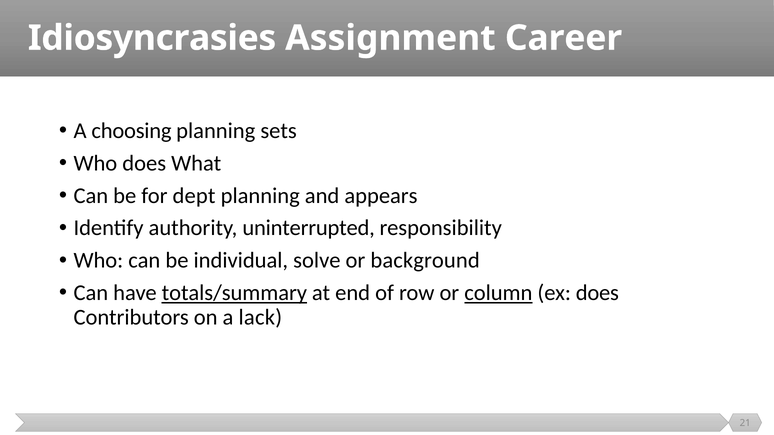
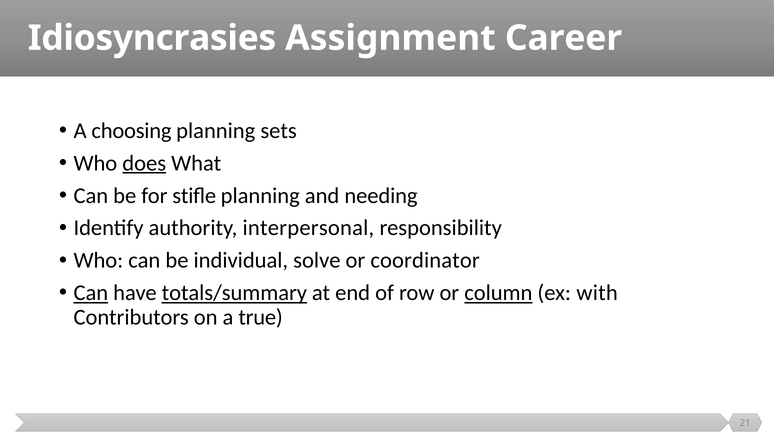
does underline: none -> present (144, 163)
dept: dept -> stiﬂe (194, 196)
appears: appears -> needing (381, 196)
uninterrupted: uninterrupted -> interpersonal (308, 228)
background: background -> coordinator (425, 261)
Can underline: none -> present (91, 293)
ex does: does -> with (597, 293)
lack: lack -> true (261, 318)
